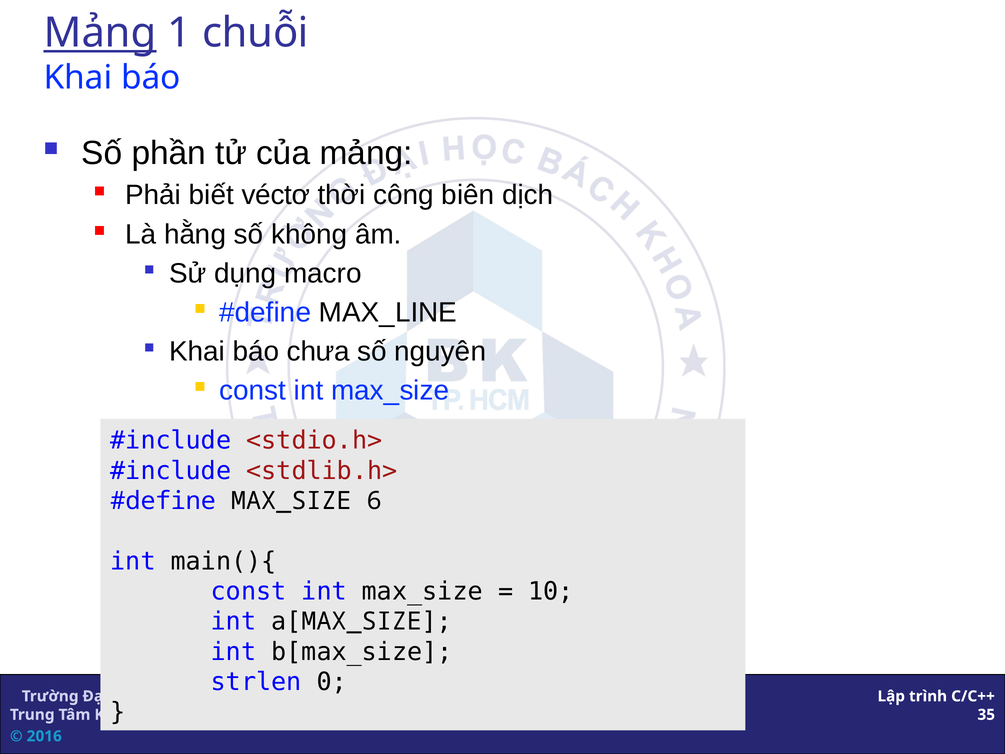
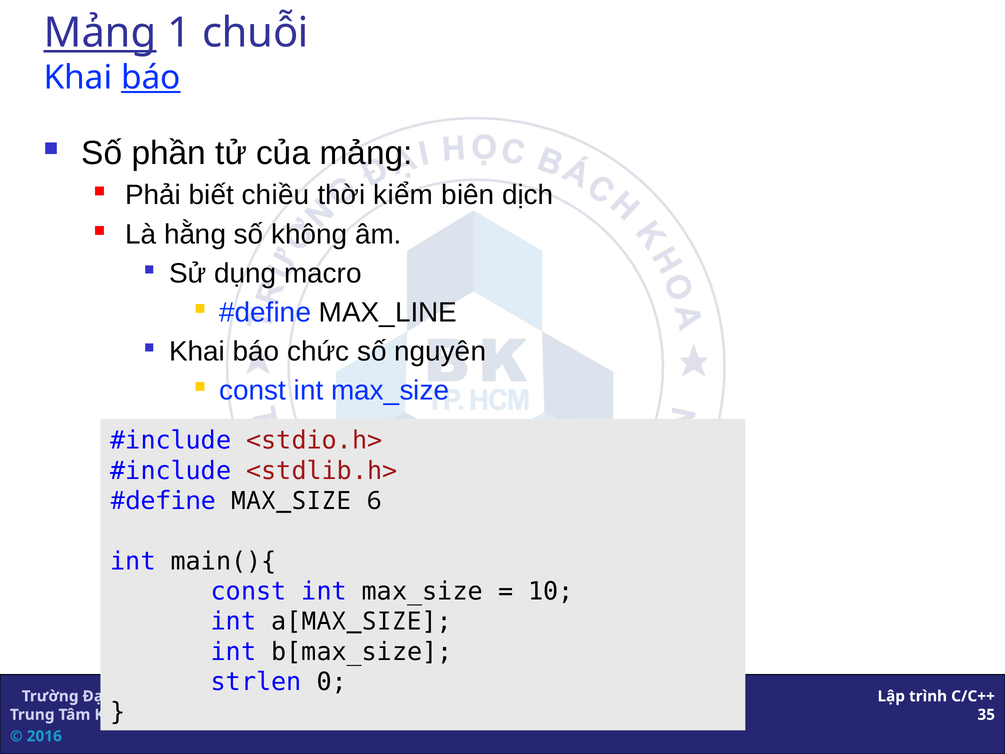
báo underline: none -> present (151, 78)
véctơ: véctơ -> chiều (276, 195)
công: công -> kiểm (403, 195)
chưa: chưa -> chức (318, 352)
